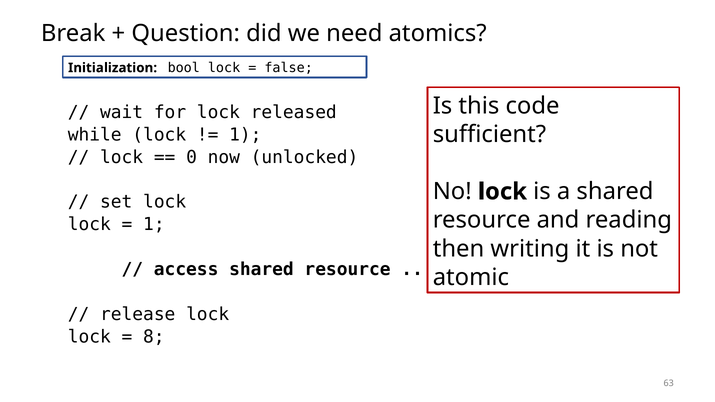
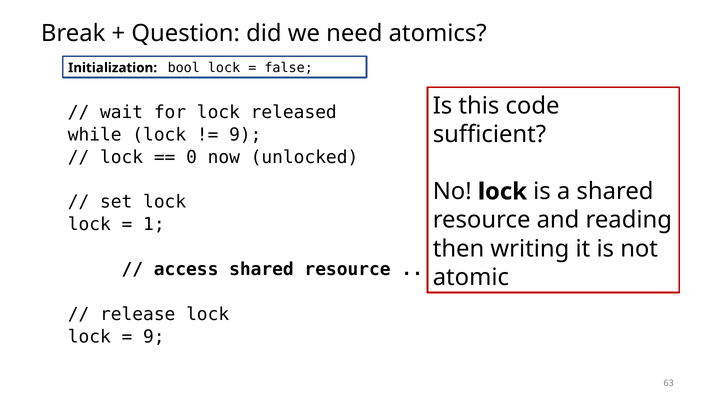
1: 1 -> 9 (245, 135)
8: 8 -> 9 (154, 337)
